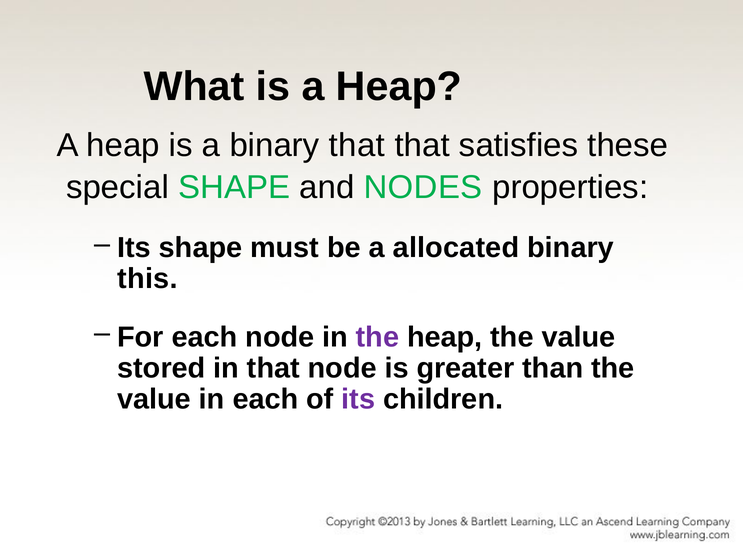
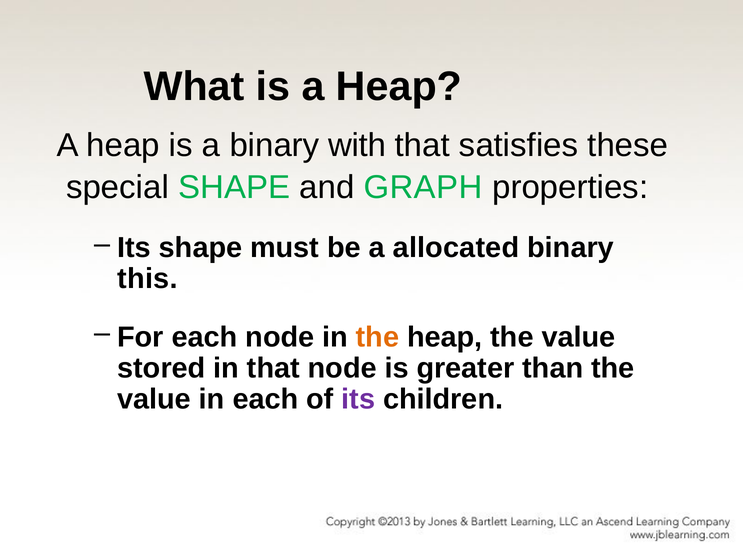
binary that: that -> with (357, 145)
NODES: NODES -> GRAPH (423, 187)
the colour: purple -> orange (377, 337)
